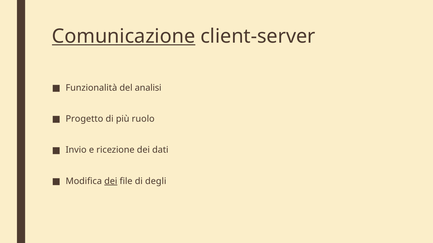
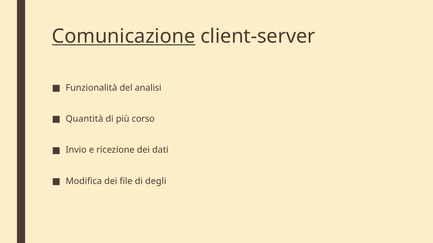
Progetto: Progetto -> Quantità (84, 119)
ruolo: ruolo -> corso (143, 119)
dei underline: present -> none (111, 182)
